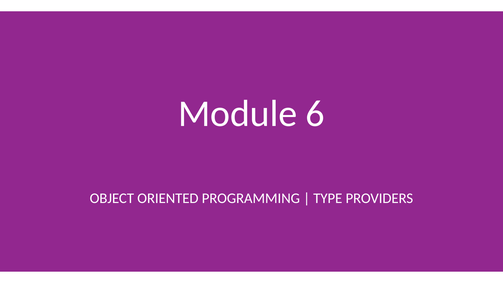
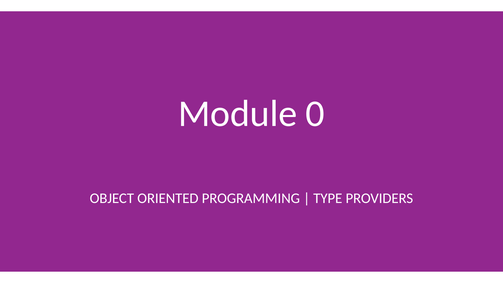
6: 6 -> 0 (315, 114)
